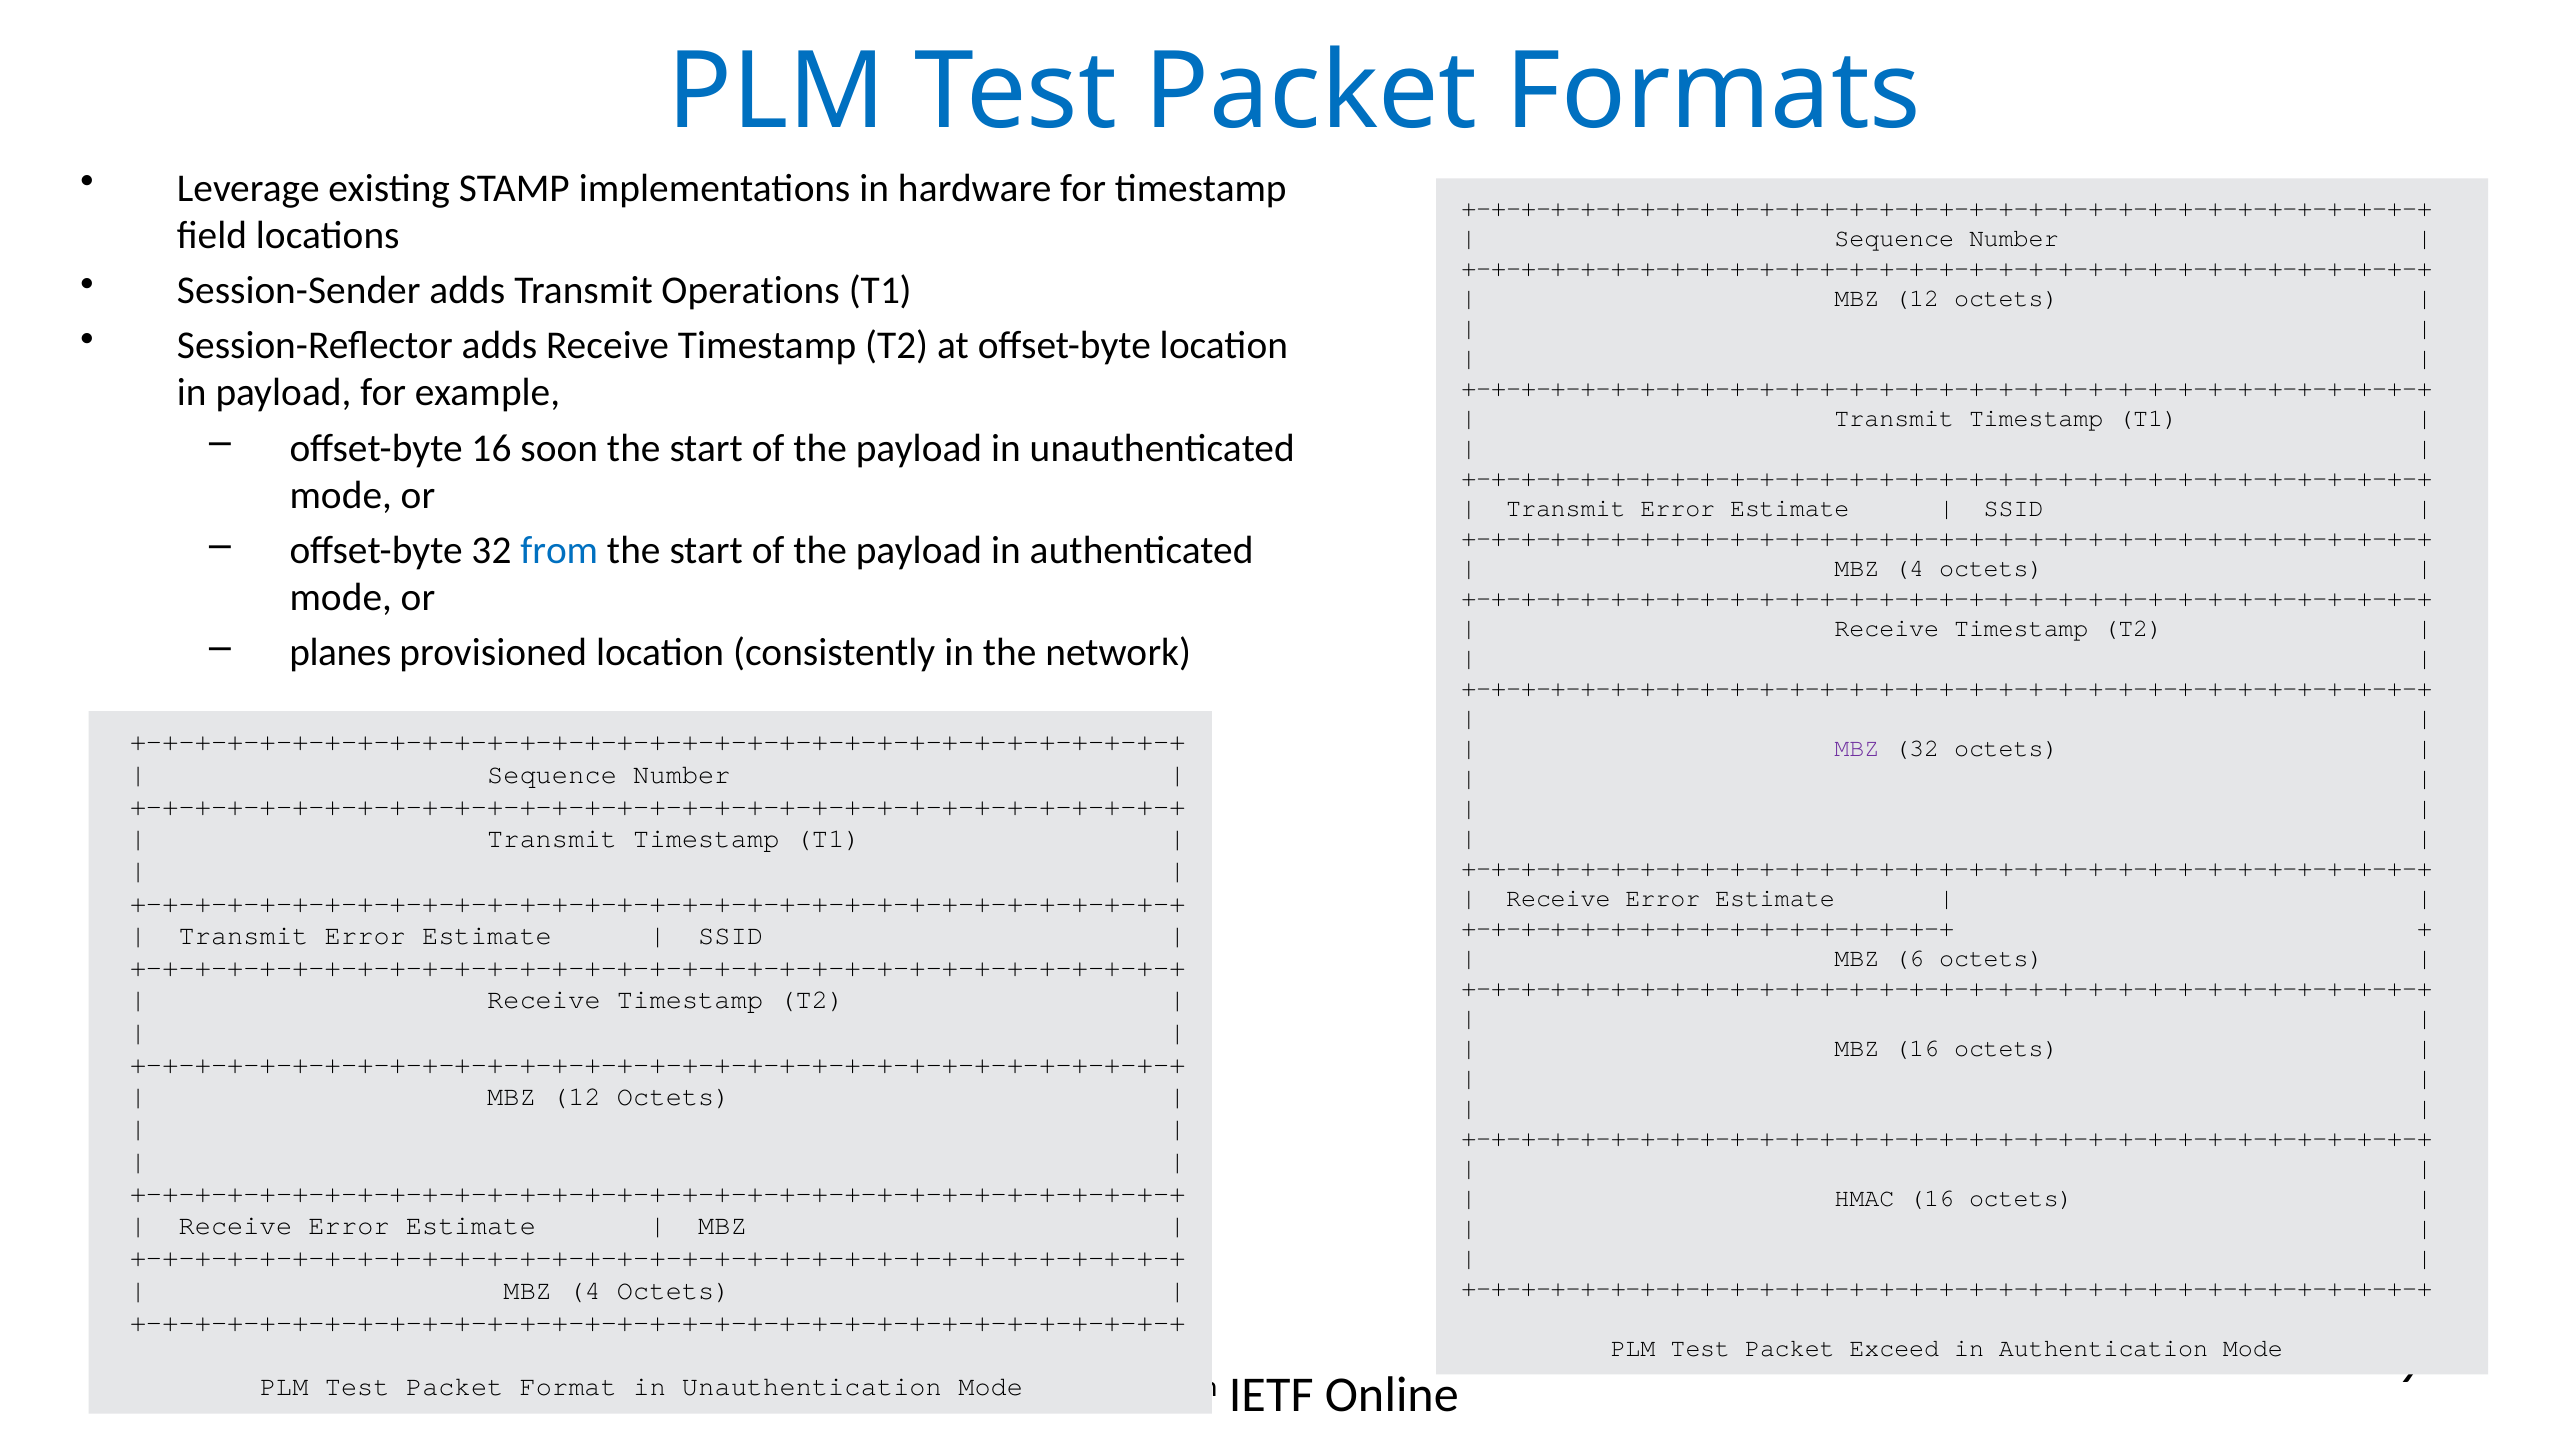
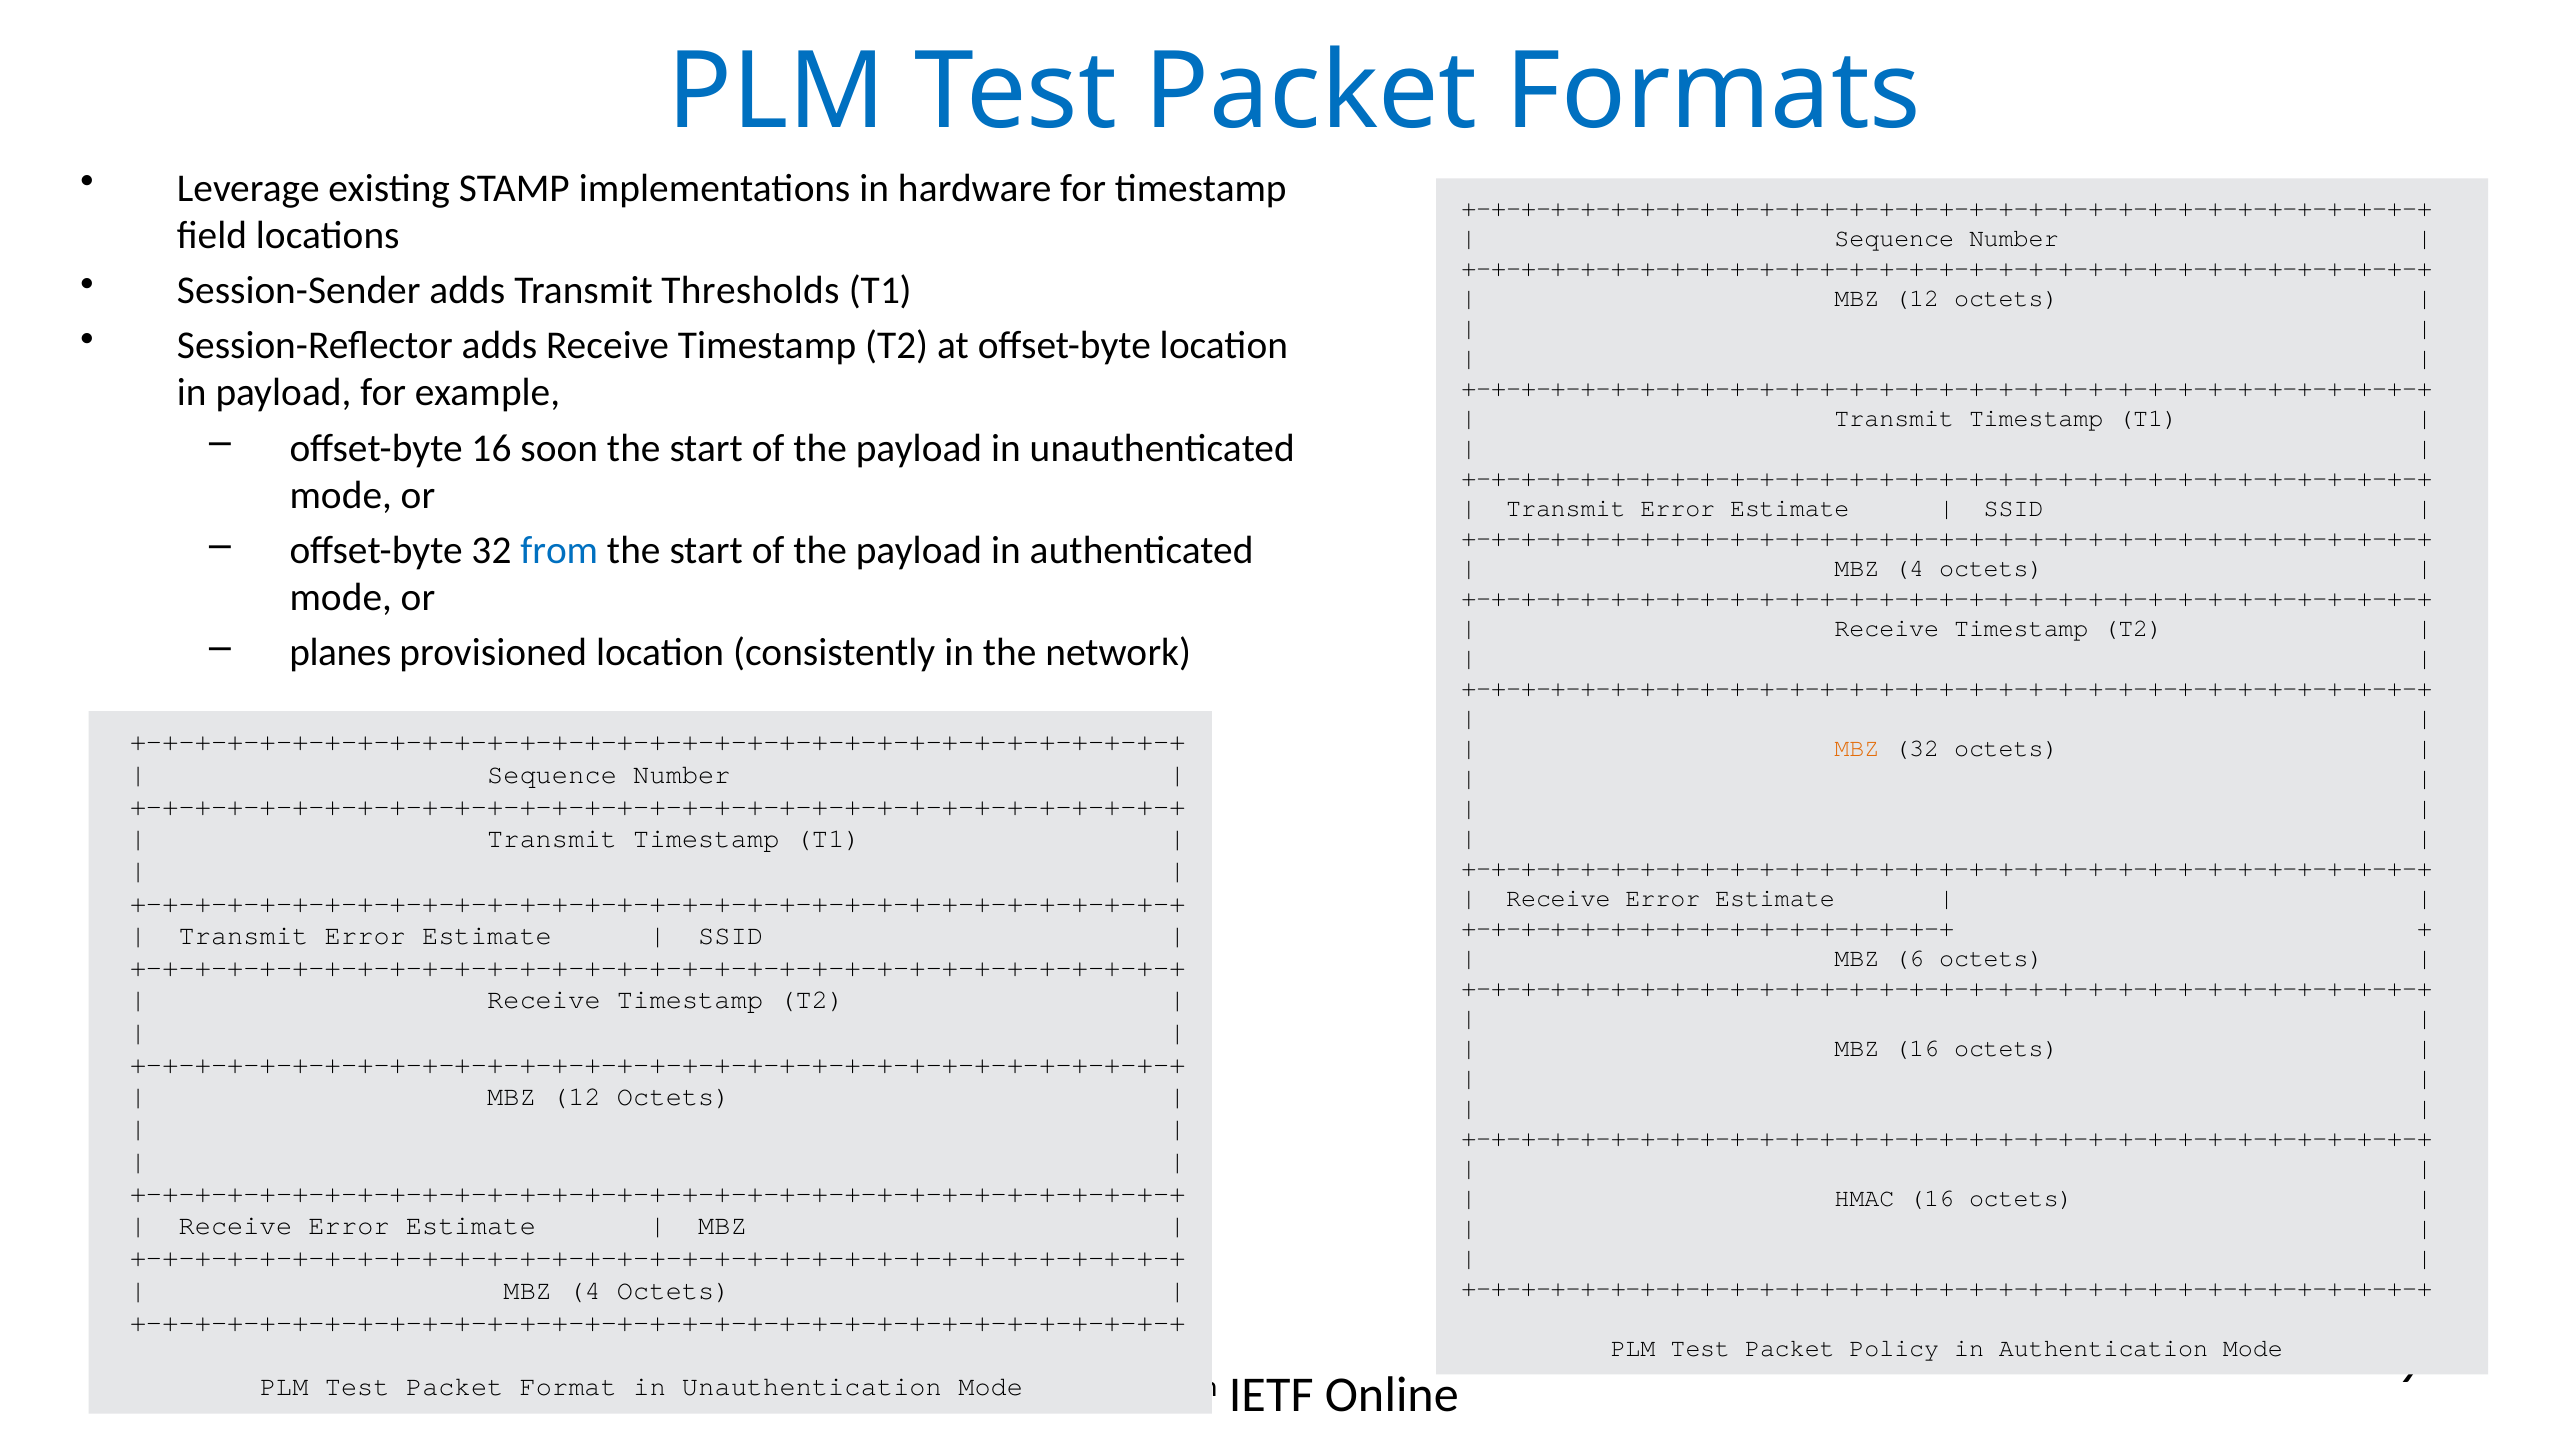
Operations: Operations -> Thresholds (750, 291)
MBZ colour: purple -> orange (1857, 748)
Exceed: Exceed -> Policy (1894, 1348)
